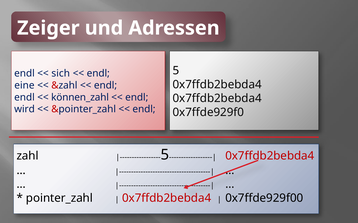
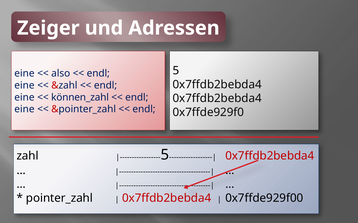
endl: endl -> eine (24, 74)
sich: sich -> also (61, 74)
endl: endl -> eine (24, 97)
wird: wird -> eine (24, 109)
